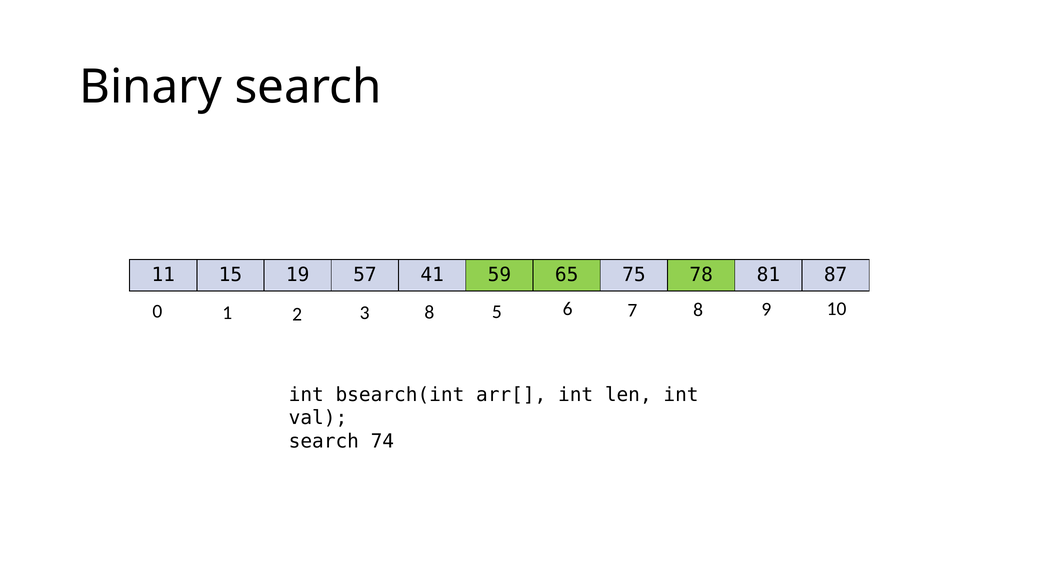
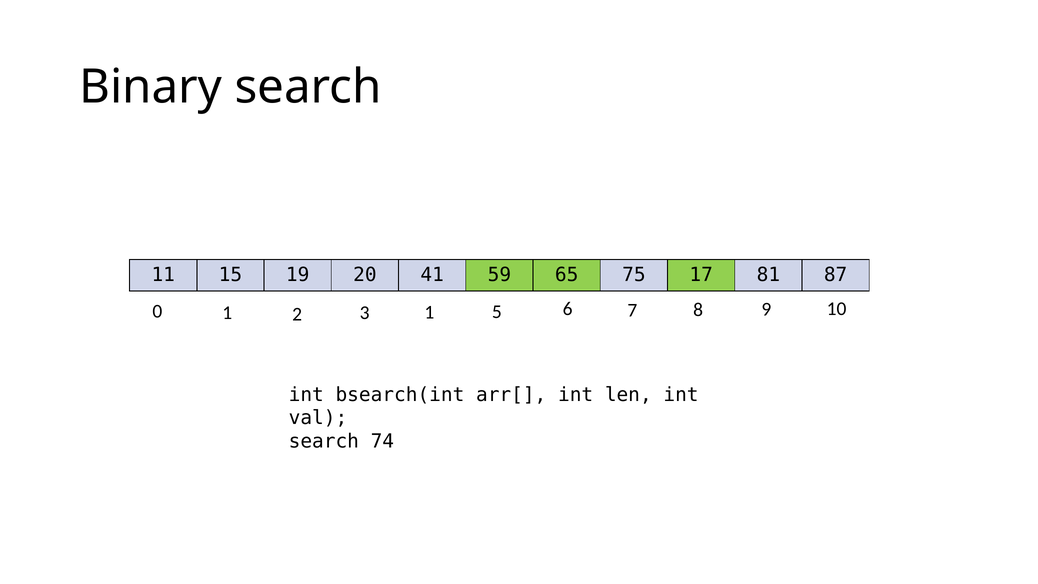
57: 57 -> 20 (365, 275)
78: 78 -> 17 (701, 275)
3 8: 8 -> 1 (429, 312)
